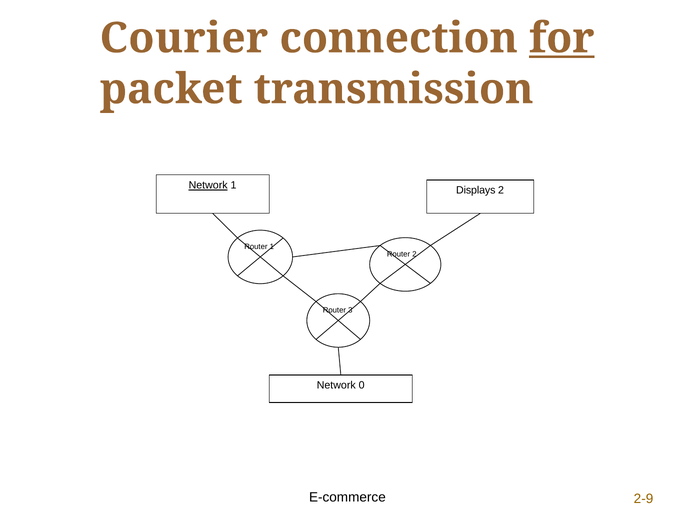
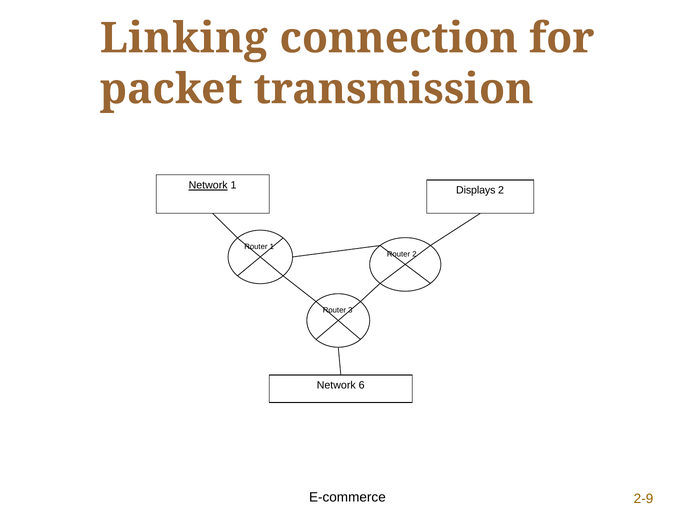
Courier: Courier -> Linking (184, 38)
for underline: present -> none (562, 38)
0: 0 -> 6 (362, 386)
